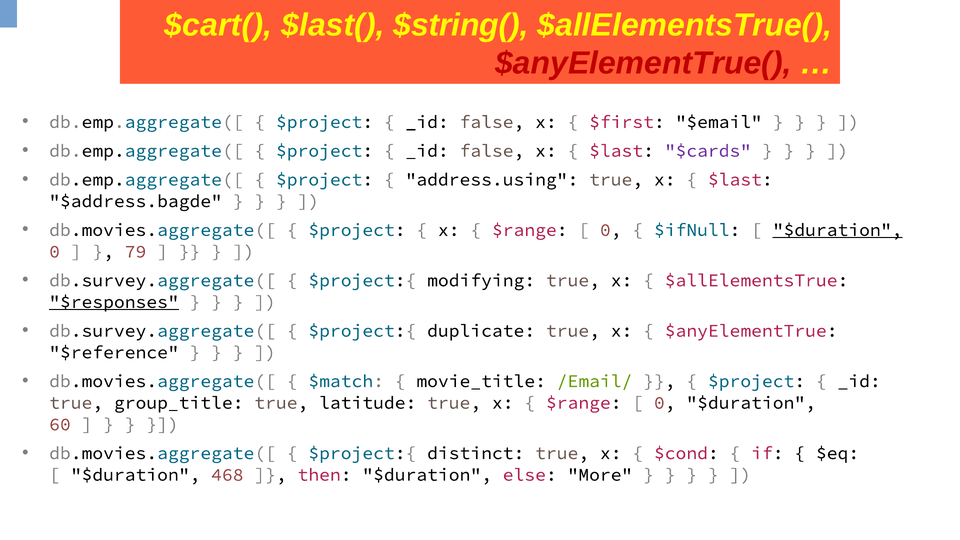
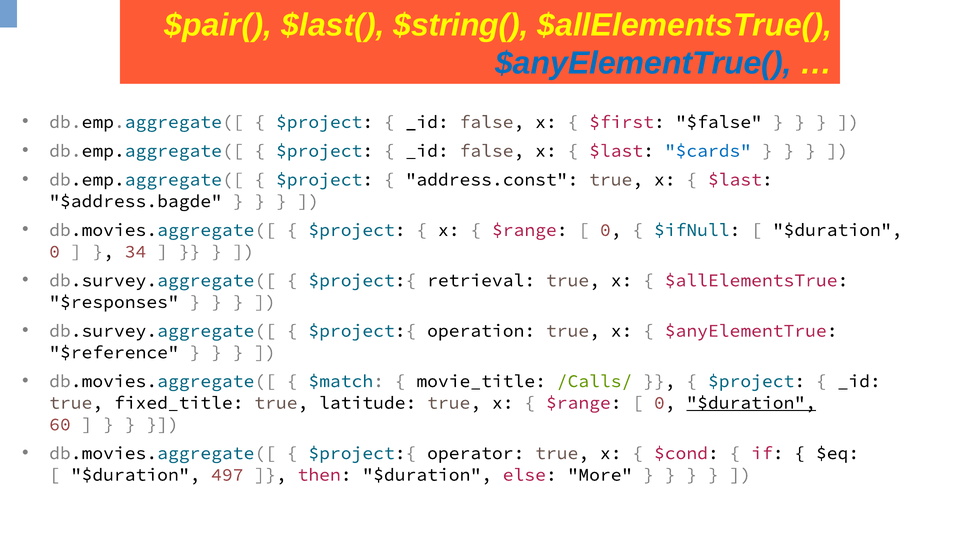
$cart(: $cart( -> $pair( (218, 25)
$anyElementTrue( colour: red -> blue (643, 63)
$email: $email -> $false (719, 122)
$cards colour: purple -> blue (708, 151)
address.using: address.using -> address.const (492, 180)
$duration underline: present -> none (838, 230)
79: 79 -> 34 (136, 252)
modifying: modifying -> retrieval (481, 280)
$responses underline: present -> none (114, 302)
duplicate: duplicate -> operation (481, 331)
/Email/: /Email/ -> /Calls/ (595, 381)
group_title: group_title -> fixed_title (179, 403)
$duration underline: none -> present (751, 403)
distinct: distinct -> operator (476, 453)
468: 468 -> 497 (227, 475)
